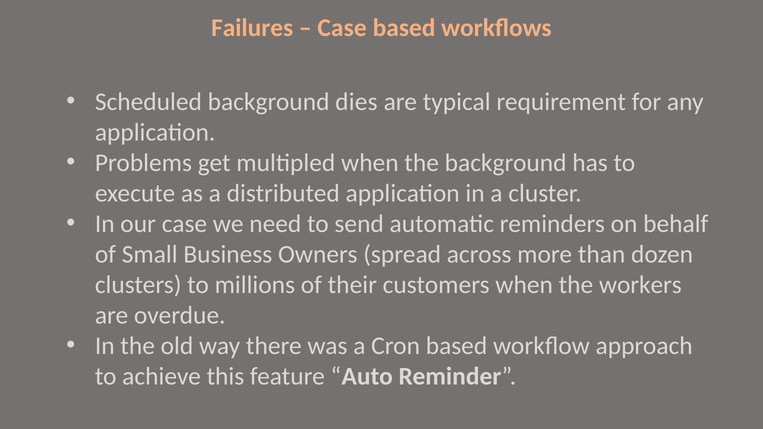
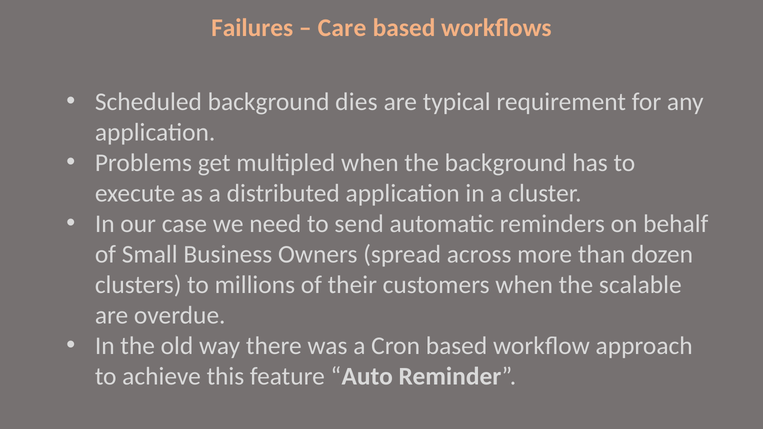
Case: Case -> Care (342, 28)
workers: workers -> scalable (640, 285)
